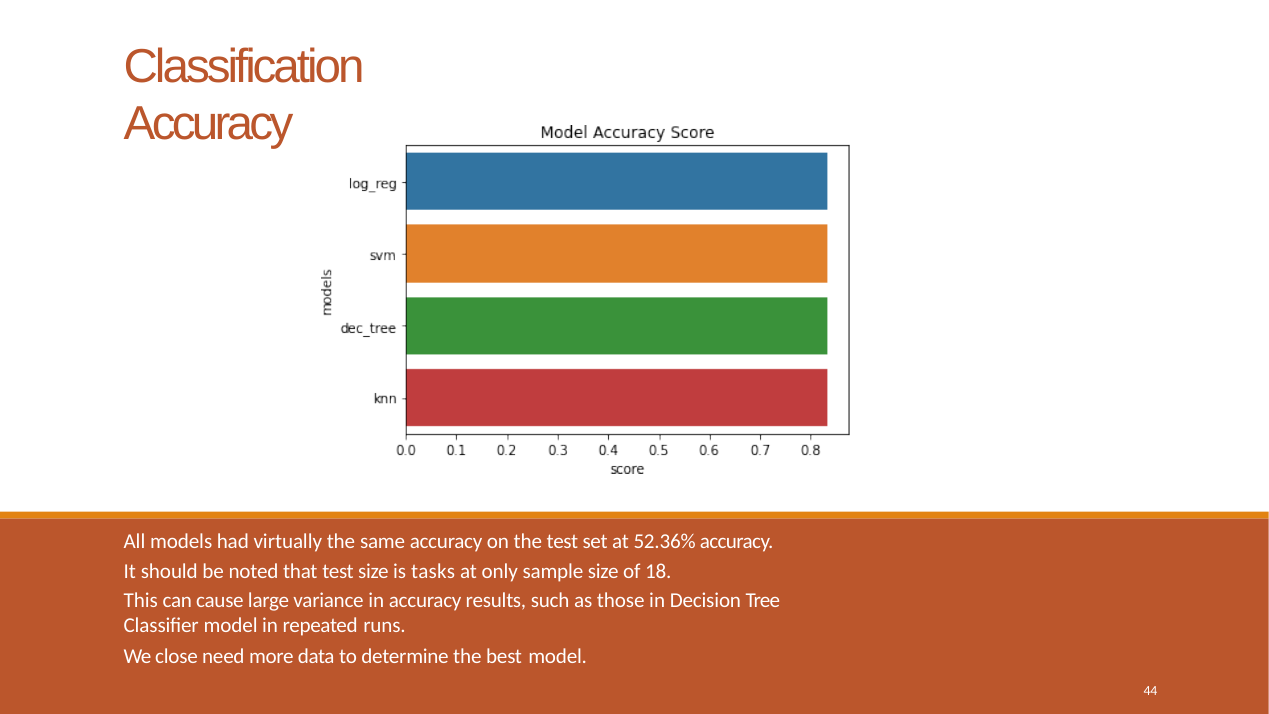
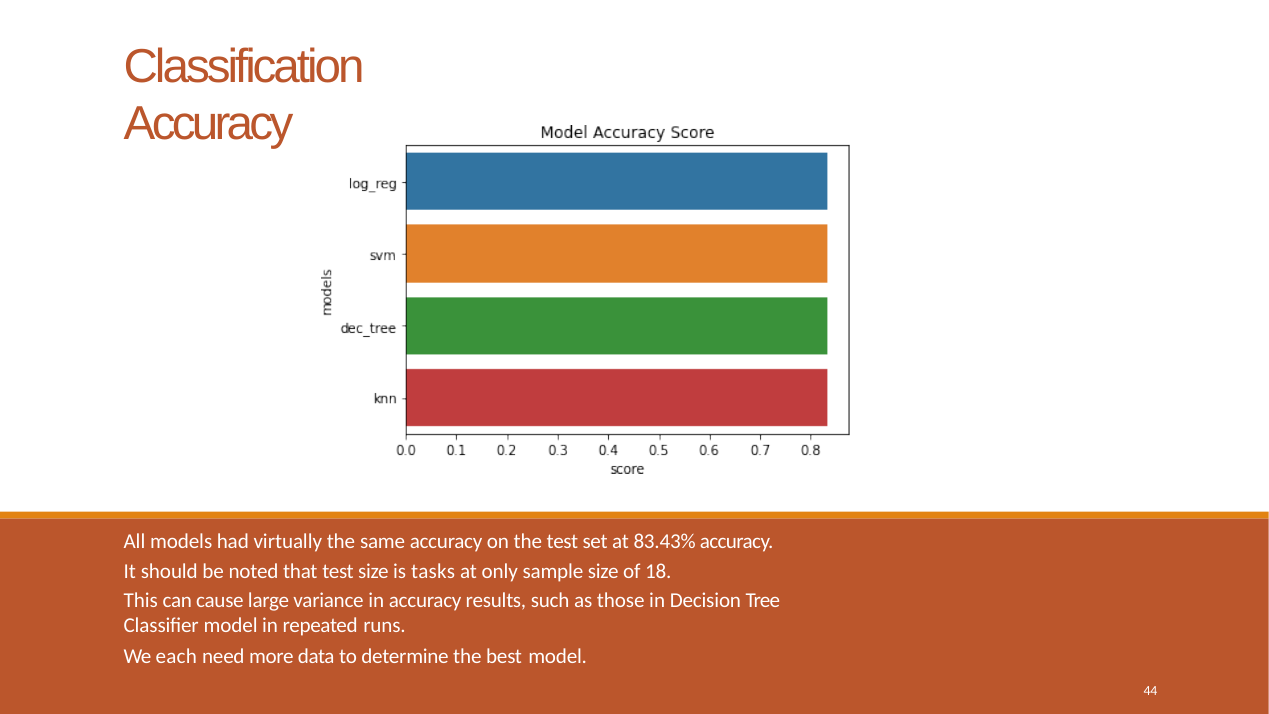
52.36%: 52.36% -> 83.43% (665, 541)
close: close -> each (176, 656)
